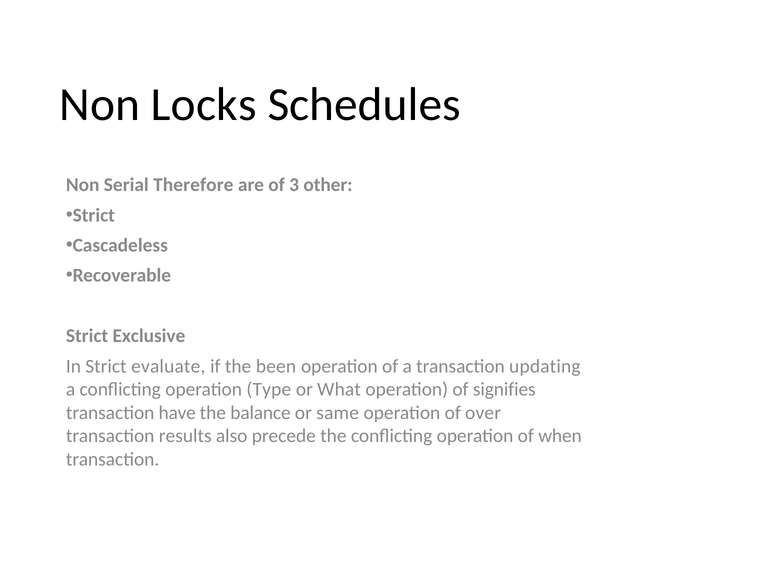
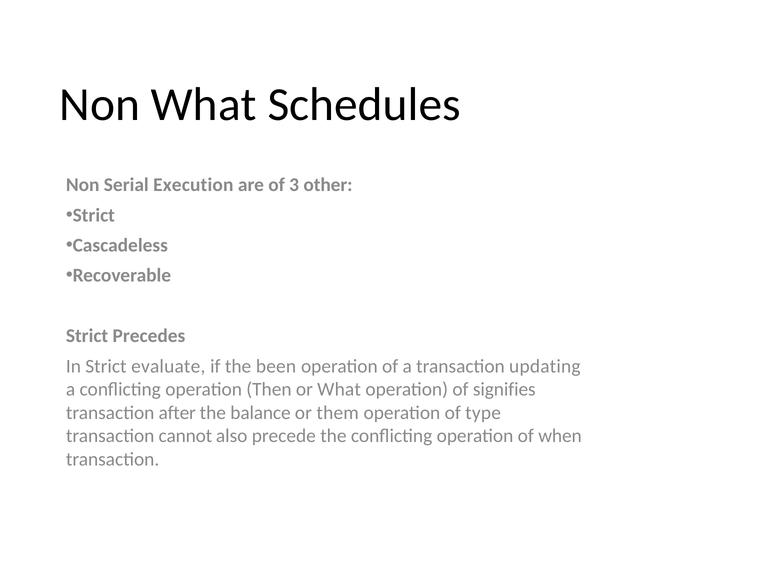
Non Locks: Locks -> What (204, 104)
Therefore: Therefore -> Execution (193, 185)
Exclusive: Exclusive -> Precedes (149, 336)
Type: Type -> Then (269, 389)
have: have -> after (177, 413)
same: same -> them (338, 413)
over: over -> type (483, 413)
results: results -> cannot (185, 436)
